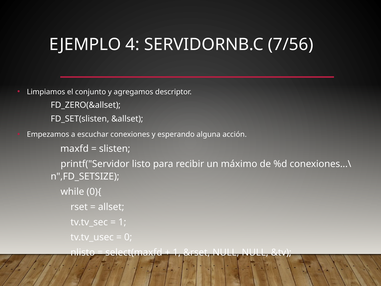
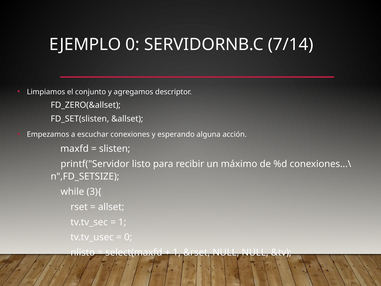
EJEMPLO 4: 4 -> 0 (133, 44)
7/56: 7/56 -> 7/14 (291, 44)
0){: 0){ -> 3){ (94, 191)
